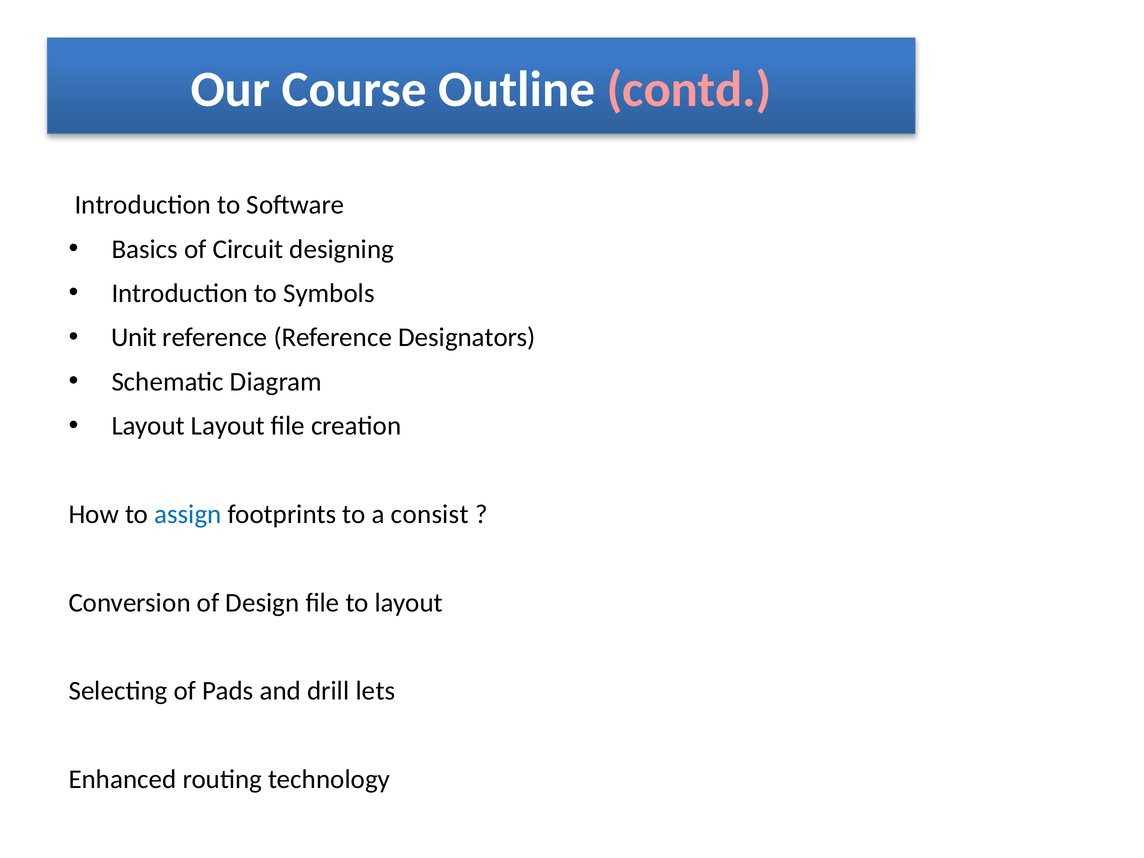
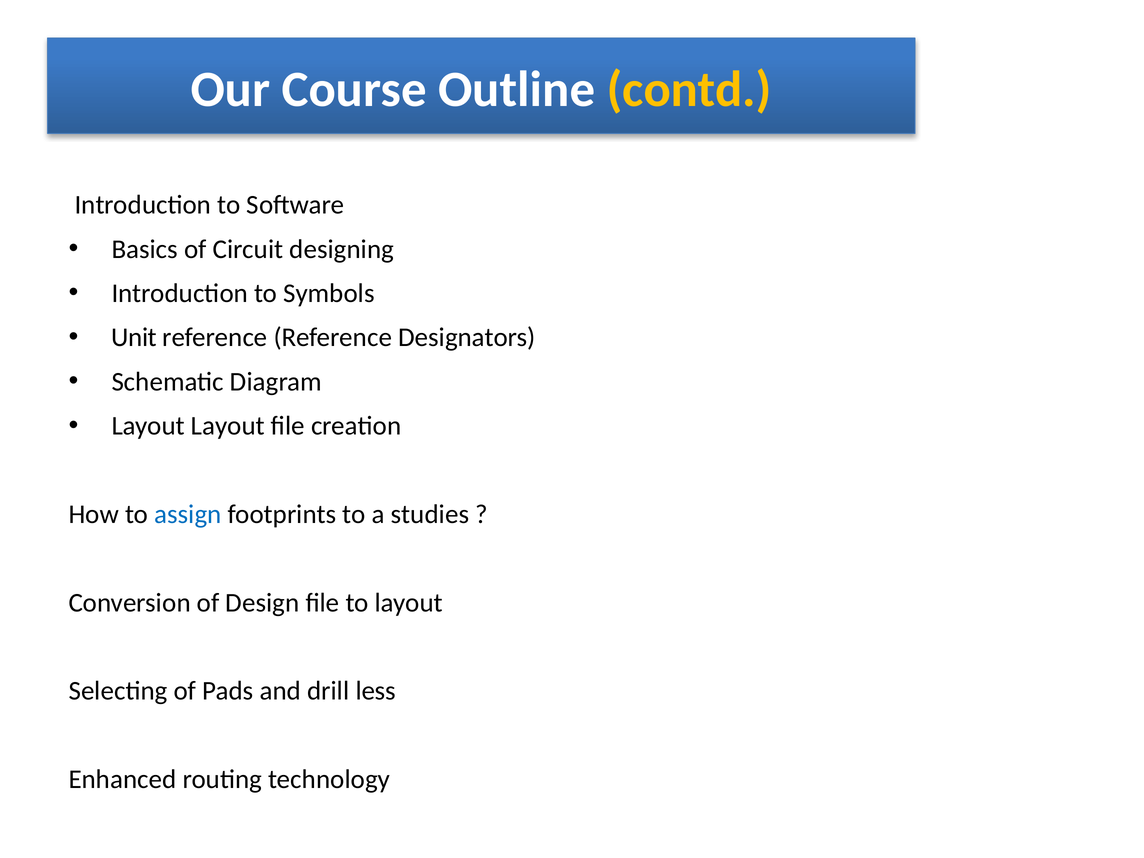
contd colour: pink -> yellow (689, 89)
consist: consist -> studies (430, 514)
lets: lets -> less (376, 691)
